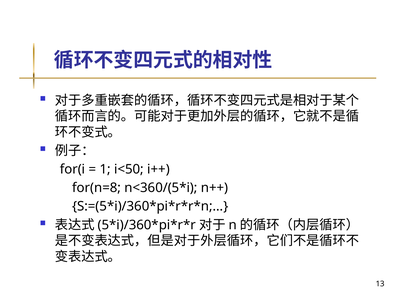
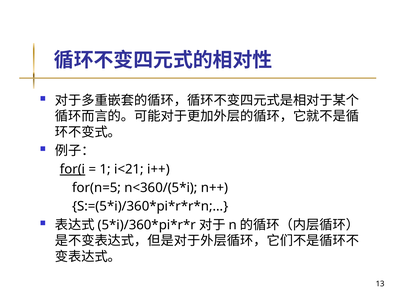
for(i underline: none -> present (72, 169)
i<50: i<50 -> i<21 (129, 169)
for(n=8: for(n=8 -> for(n=5 (97, 188)
